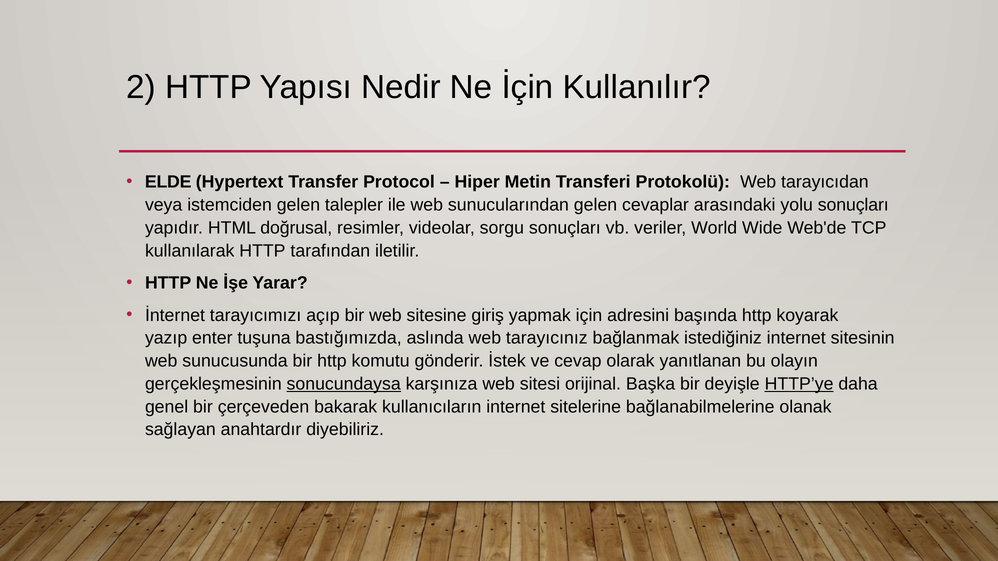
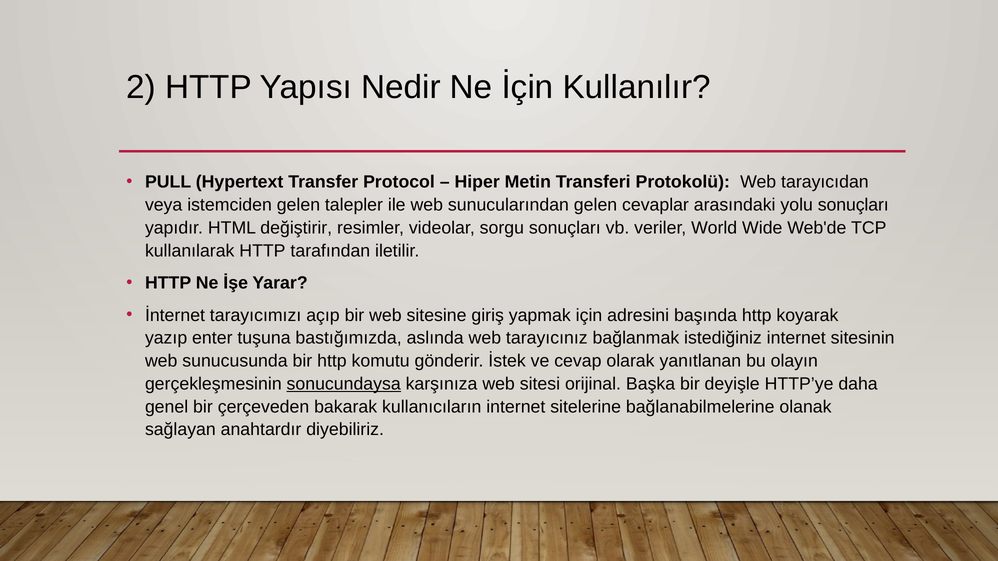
ELDE: ELDE -> PULL (168, 182)
doğrusal: doğrusal -> değiştirir (296, 228)
HTTP’ye underline: present -> none (799, 384)
